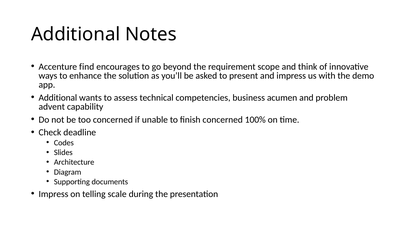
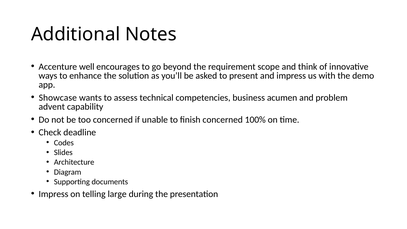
find: find -> well (87, 67)
Additional: Additional -> Showcase (58, 98)
scale: scale -> large (117, 194)
